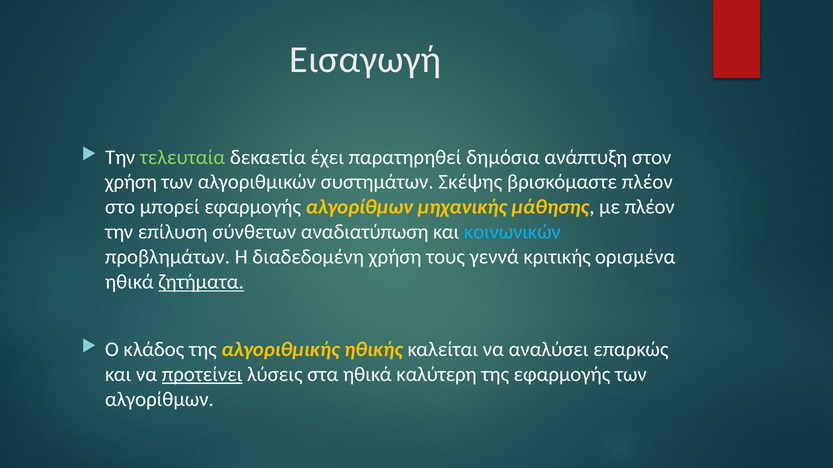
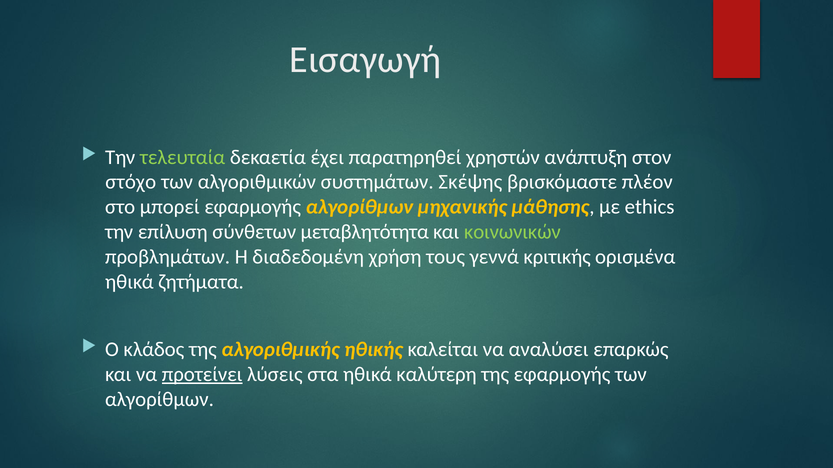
δημόσια: δημόσια -> χρηστών (503, 157)
χρήση: χρήση -> στόχο (131, 182)
με πλέον: πλέον -> ethics (650, 207)
αναδιατύπωση: αναδιατύπωση -> μεταβλητότητα (365, 232)
κοινωνικών colour: light blue -> light green (512, 232)
ζητήματα underline: present -> none (201, 282)
